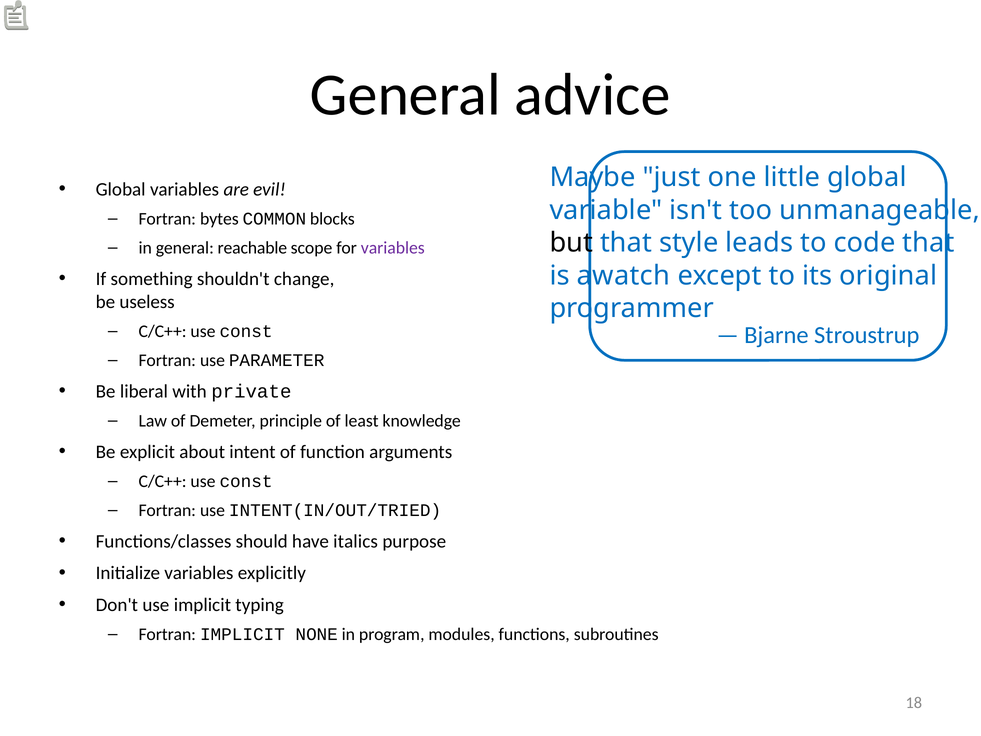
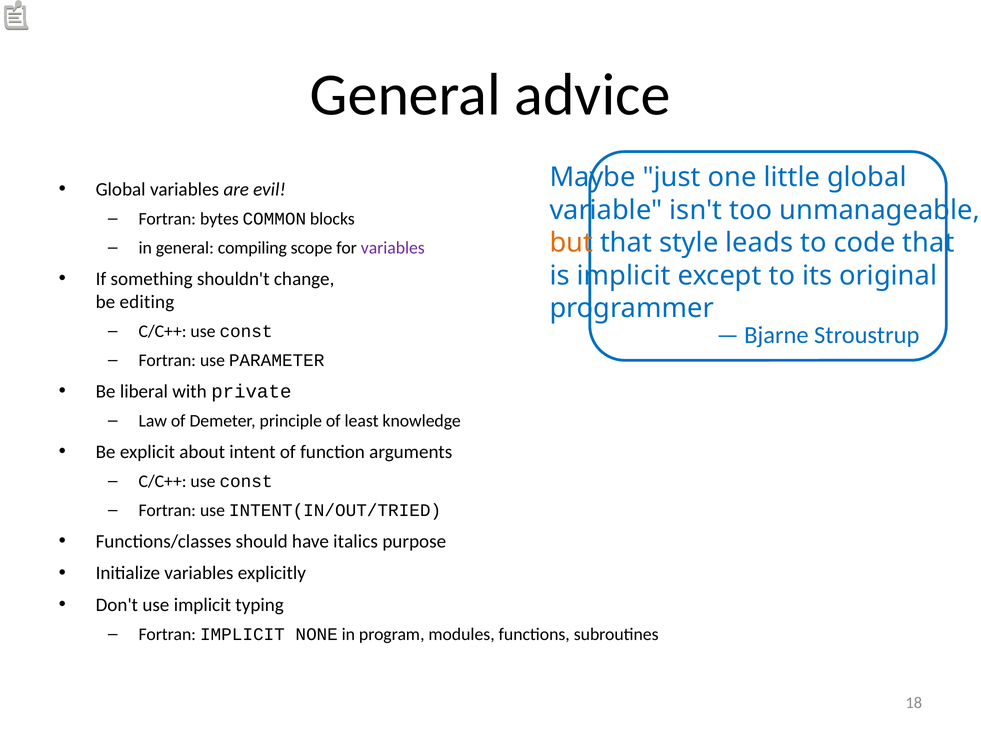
but colour: black -> orange (571, 243)
reachable: reachable -> compiling (252, 248)
is awatch: awatch -> implicit (624, 275)
useless: useless -> editing (147, 302)
